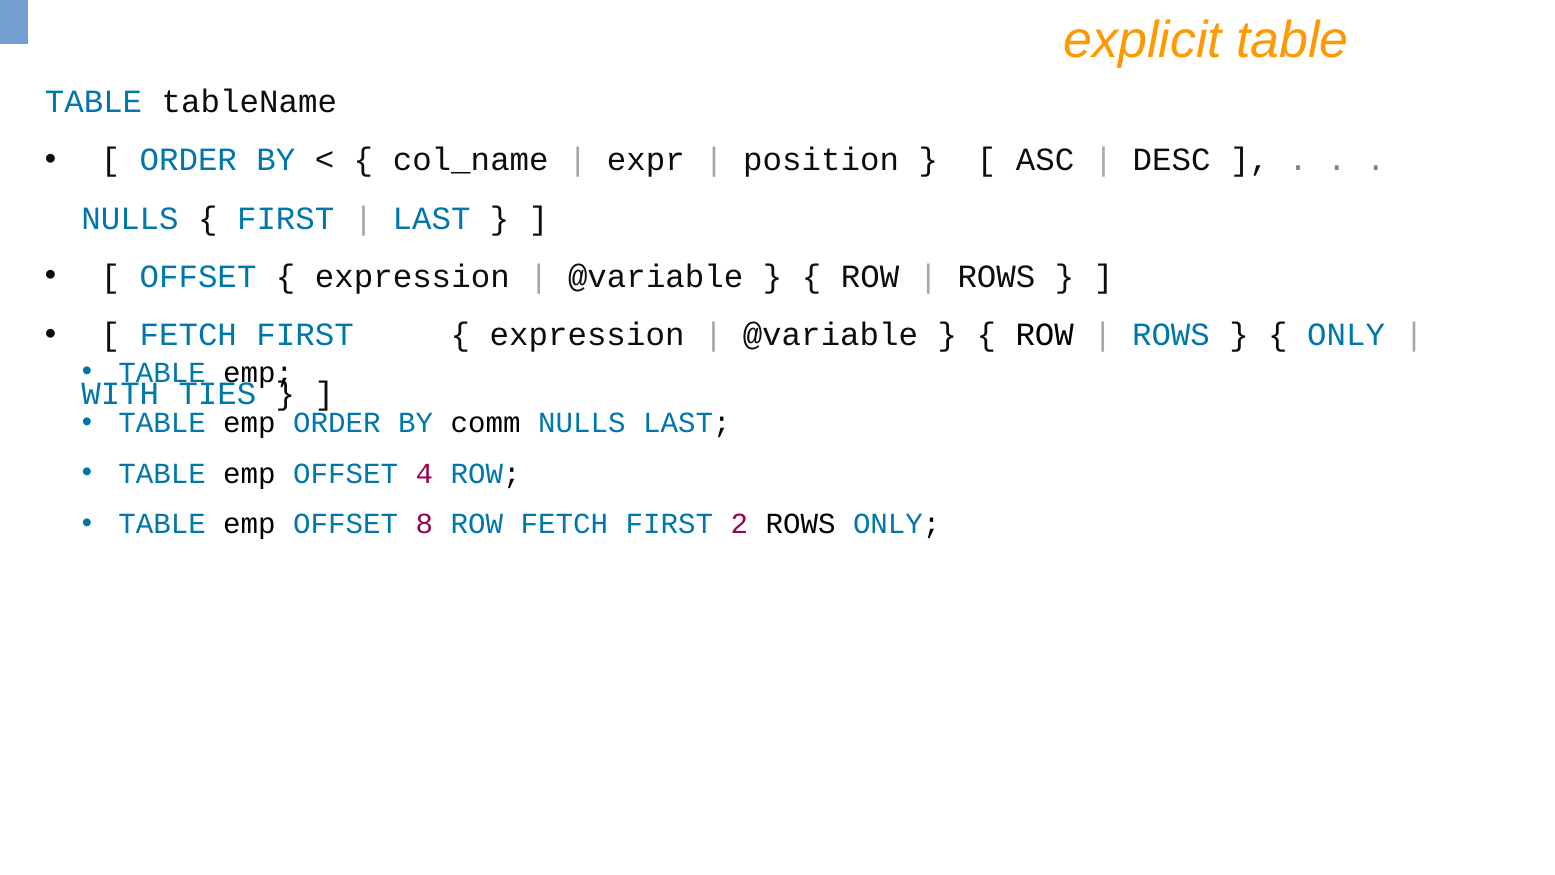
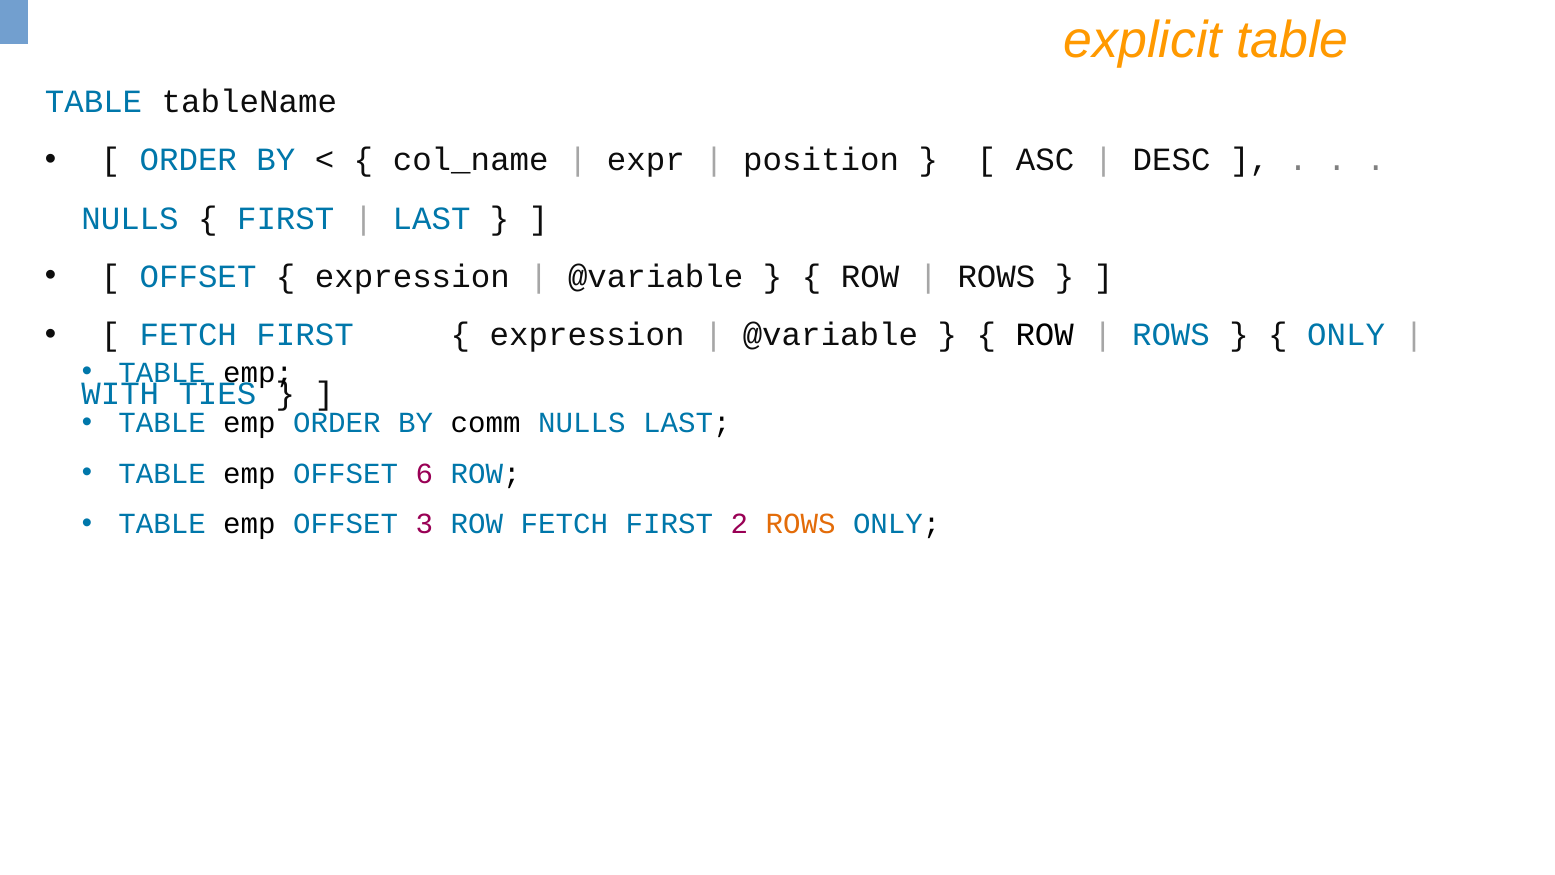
4: 4 -> 6 (424, 474)
8: 8 -> 3 (424, 524)
ROWS colour: black -> orange (801, 524)
